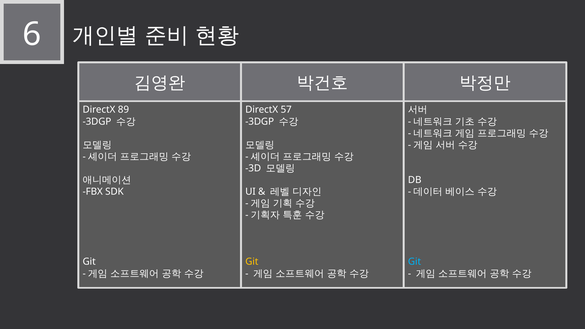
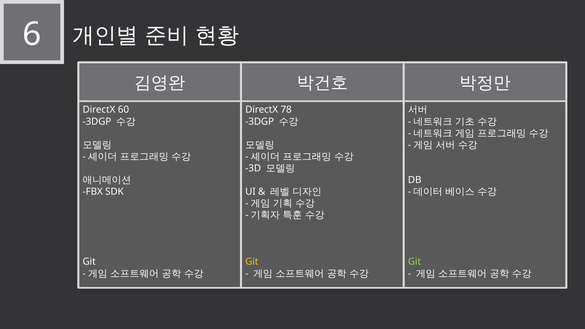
89: 89 -> 60 (123, 110)
57: 57 -> 78 (286, 110)
Git colour: light blue -> light green (415, 262)
